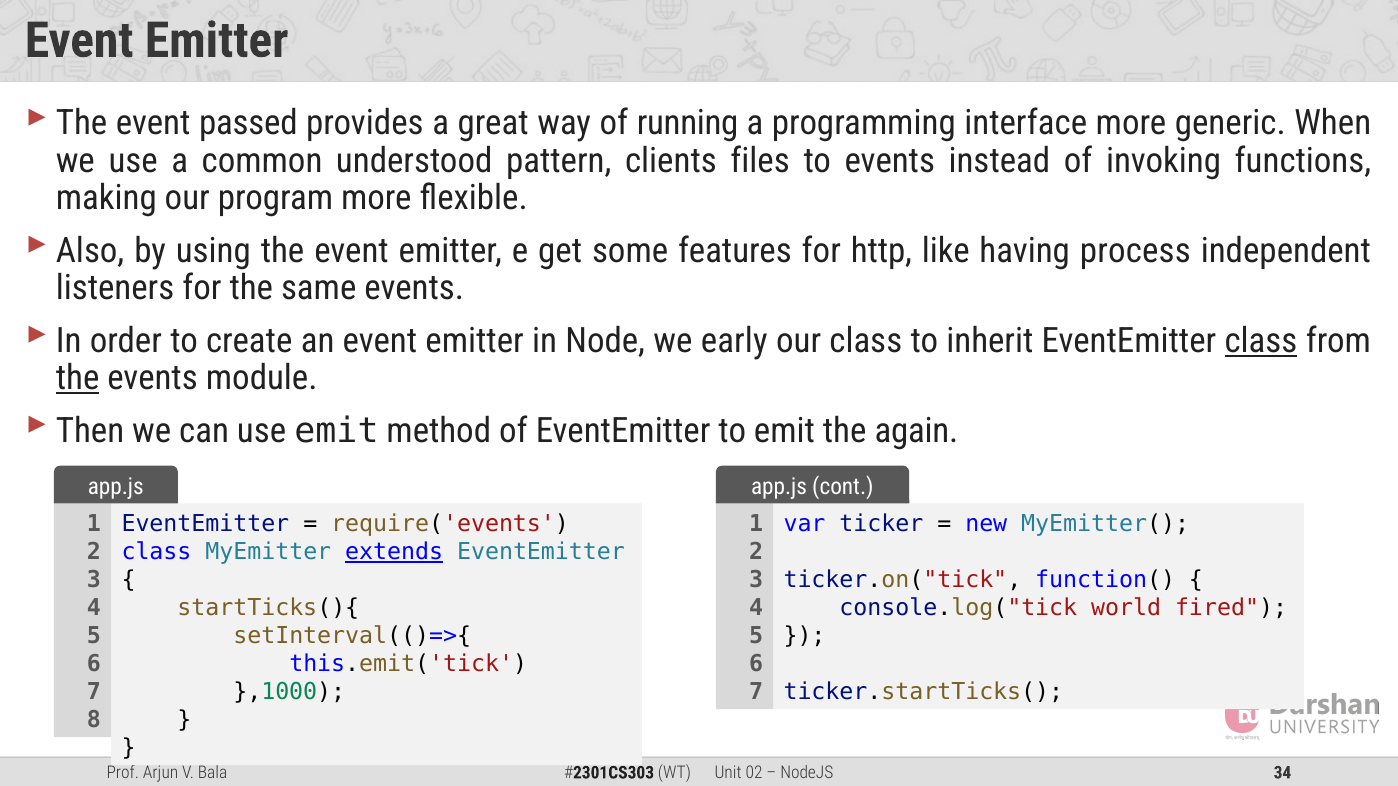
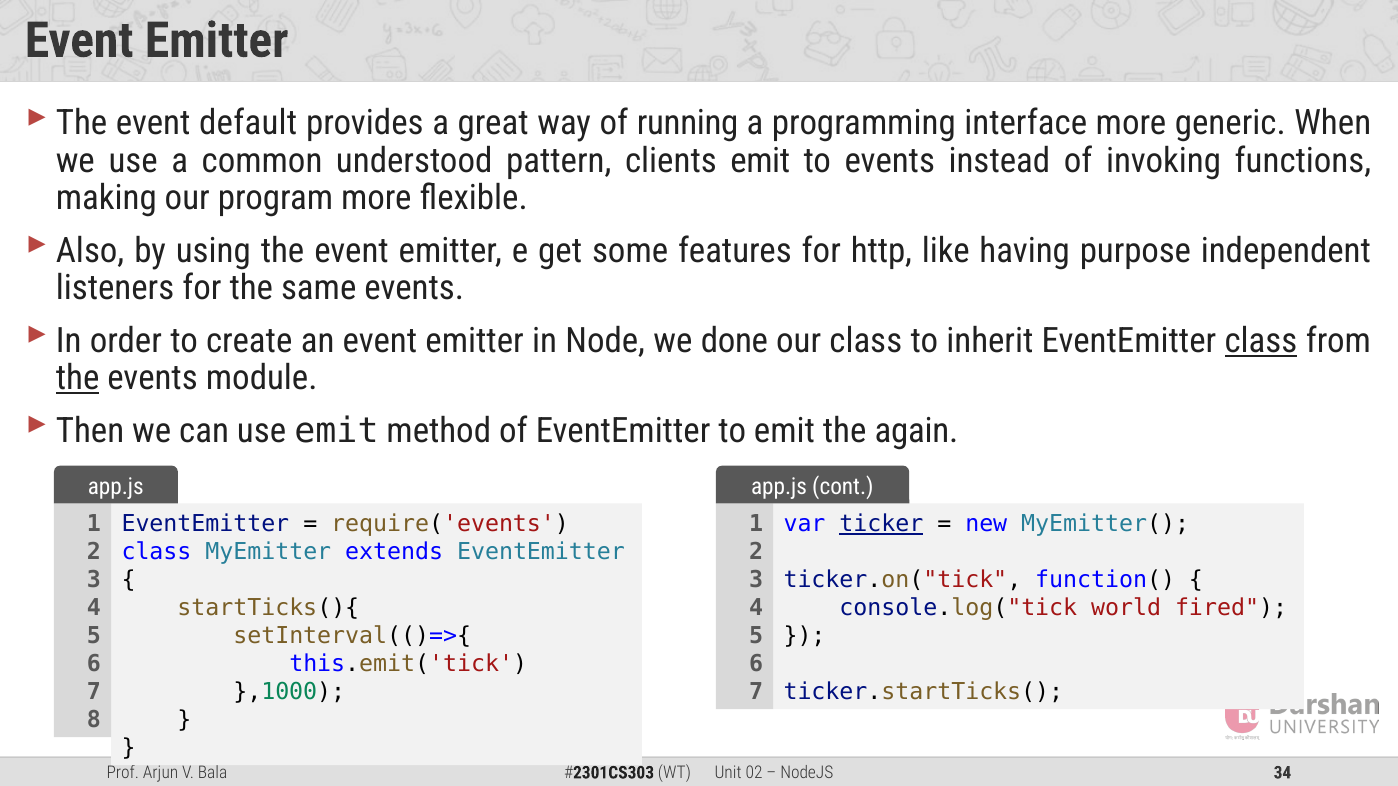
passed: passed -> default (248, 123)
clients files: files -> emit (760, 161)
process: process -> purpose (1135, 251)
early: early -> done (734, 341)
ticker underline: none -> present (881, 524)
extends underline: present -> none (394, 552)
